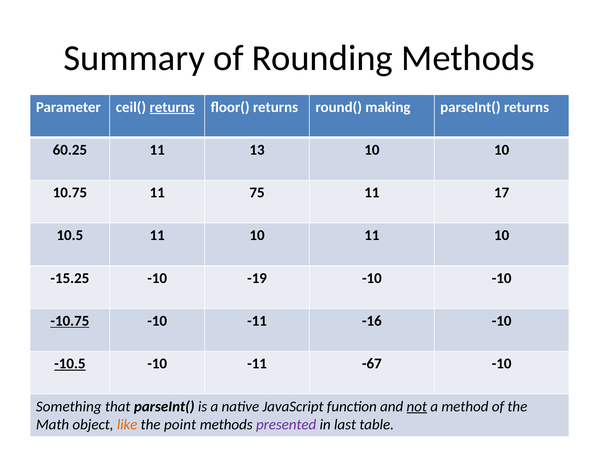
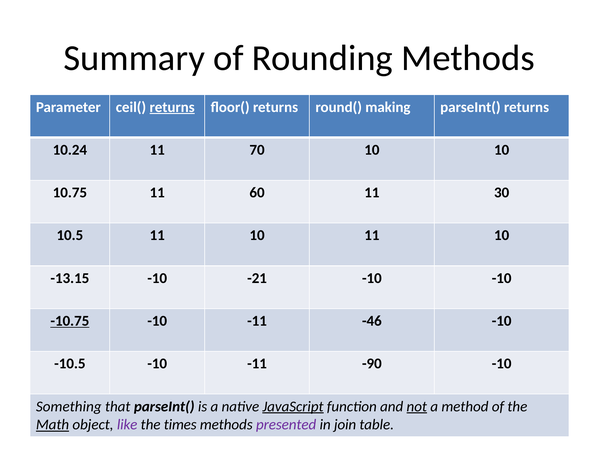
60.25: 60.25 -> 10.24 (70, 150)
13: 13 -> 70 (257, 150)
75: 75 -> 60 (257, 193)
17: 17 -> 30 (502, 193)
-15.25: -15.25 -> -13.15 (70, 278)
-19: -19 -> -21 (257, 278)
-16: -16 -> -46 (372, 321)
-10.5 underline: present -> none (70, 364)
-67: -67 -> -90 (372, 364)
JavaScript underline: none -> present (293, 407)
Math underline: none -> present (53, 425)
like colour: orange -> purple (127, 425)
point: point -> times (180, 425)
last: last -> join (345, 425)
